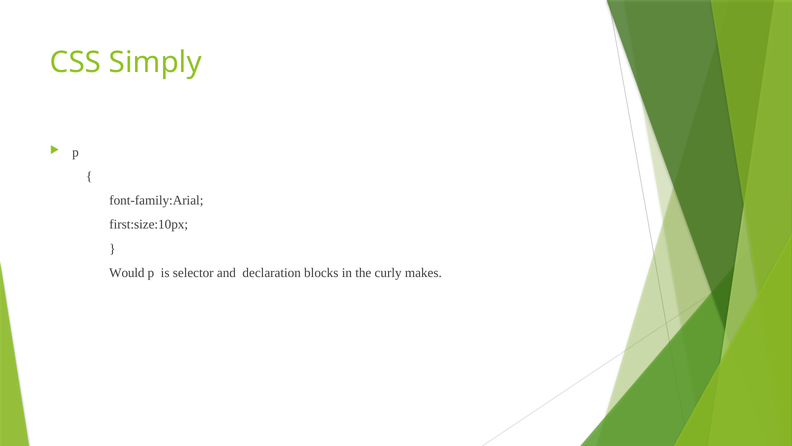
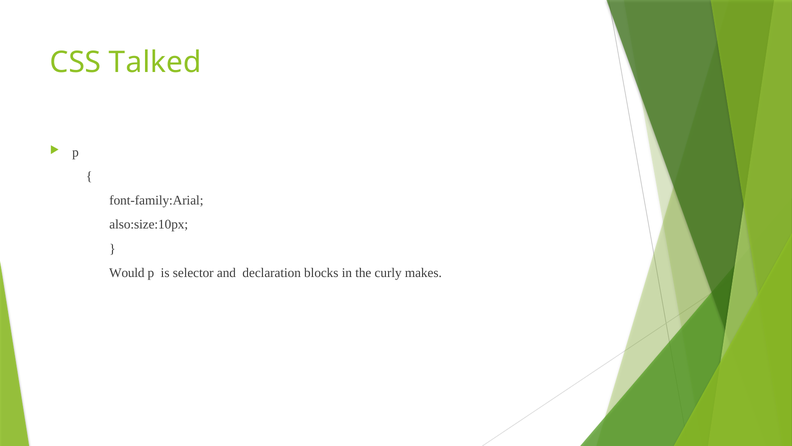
Simply: Simply -> Talked (155, 62)
first:size:10px: first:size:10px -> also:size:10px (149, 224)
